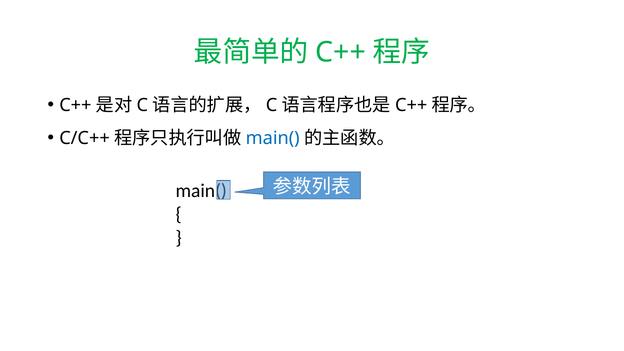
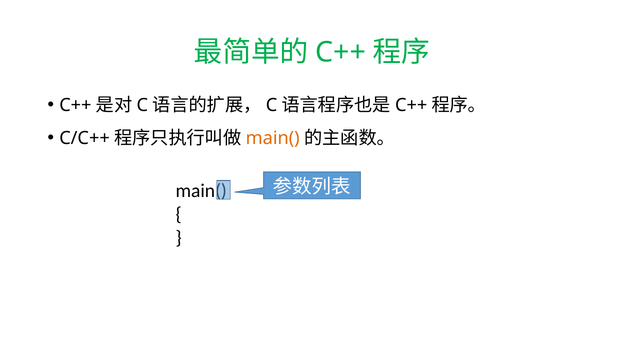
main( colour: blue -> orange (273, 138)
